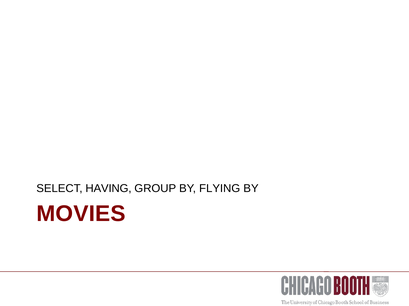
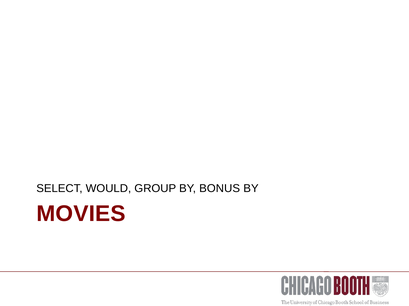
HAVING: HAVING -> WOULD (108, 189)
FLYING: FLYING -> BONUS (220, 189)
